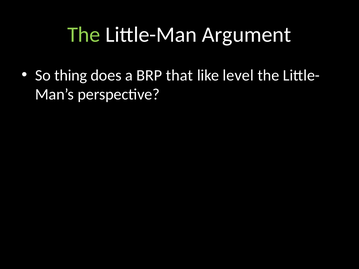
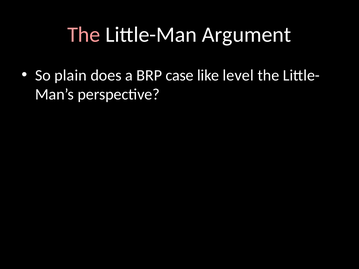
The colour: light green -> pink (84, 35)
thing: thing -> plain (71, 75)
that: that -> case (180, 75)
